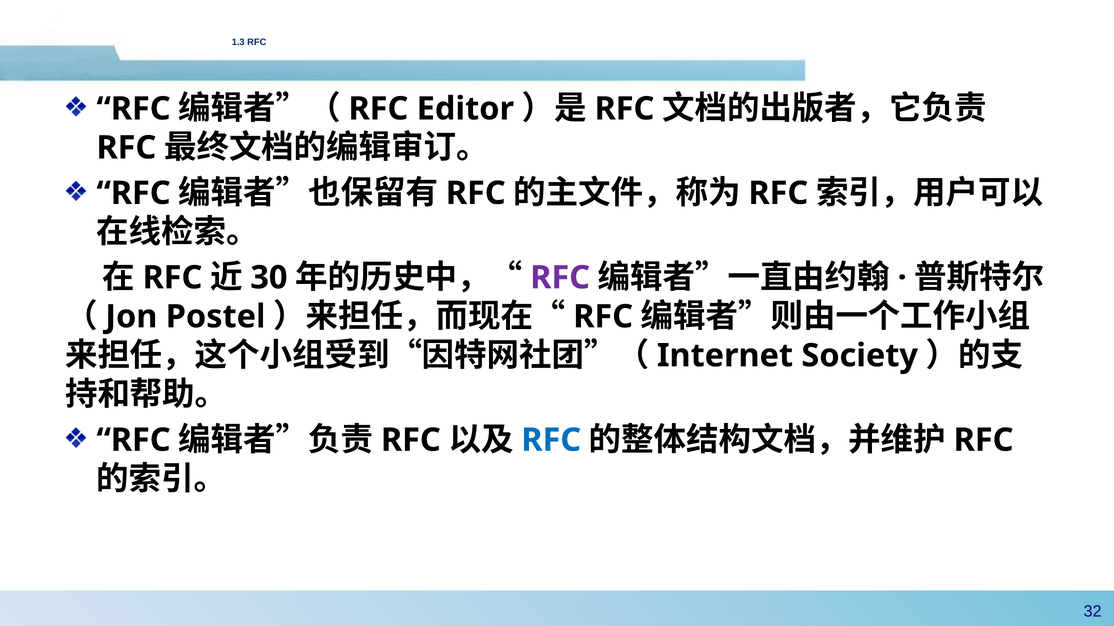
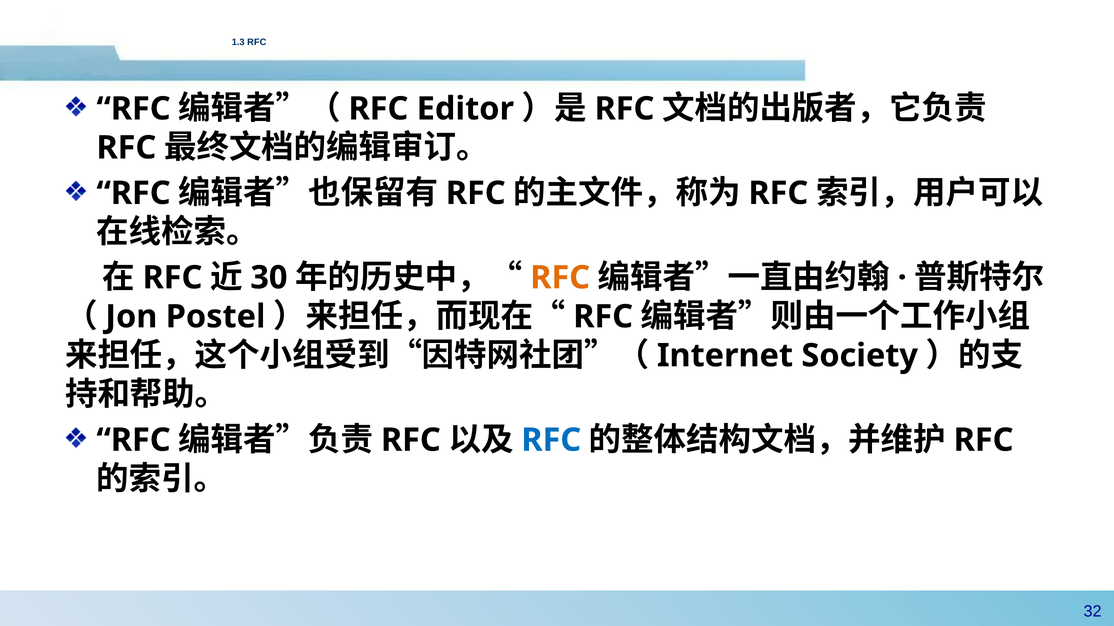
RFC colour: purple -> orange (560, 278)
